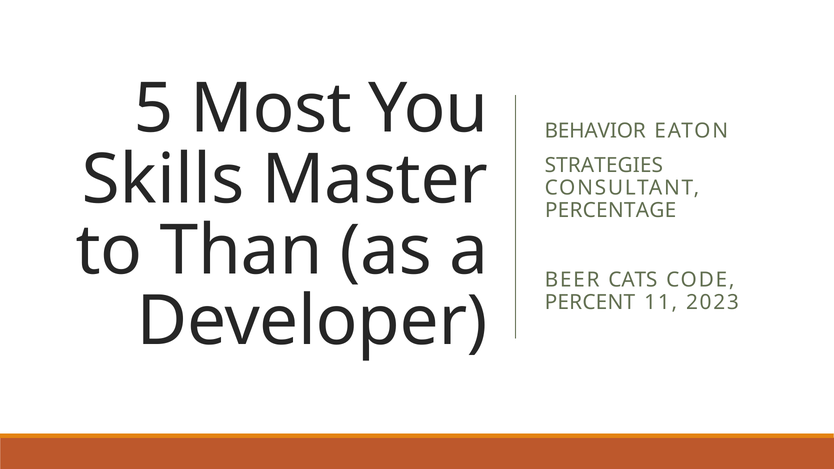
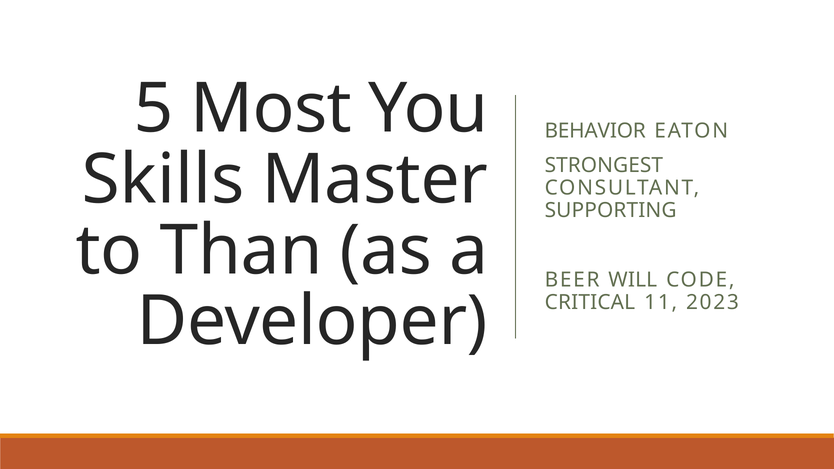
STRATEGIES: STRATEGIES -> STRONGEST (604, 166)
PERCENTAGE: PERCENTAGE -> SUPPORTING (611, 211)
CATS: CATS -> WILL (633, 280)
PERCENT: PERCENT -> CRITICAL (590, 303)
